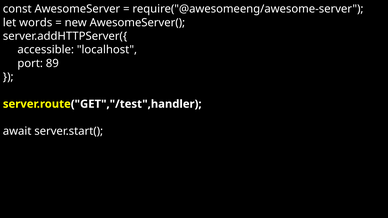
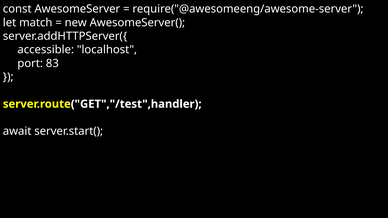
words: words -> match (36, 23)
89: 89 -> 83 (52, 63)
